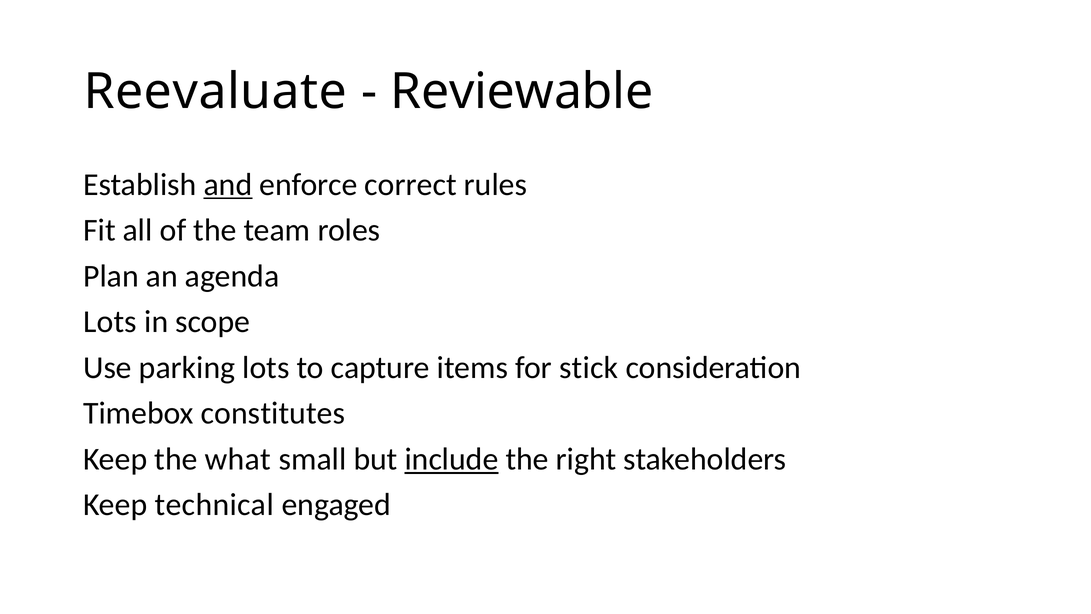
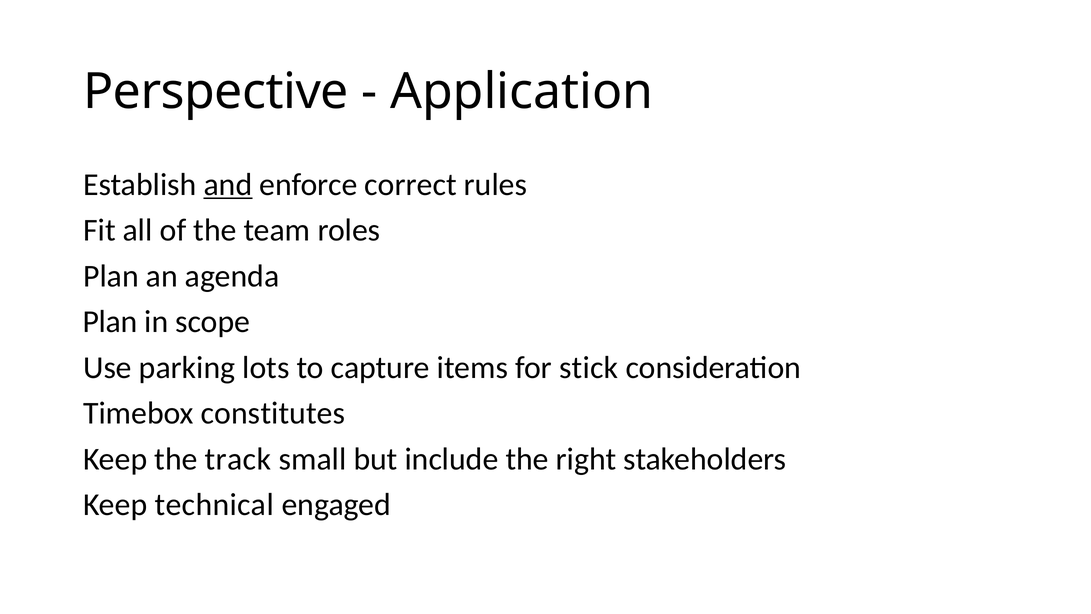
Reevaluate: Reevaluate -> Perspective (216, 92)
Reviewable: Reviewable -> Application (522, 92)
Lots: Lots -> Plan (110, 322)
what: what -> track (238, 459)
include underline: present -> none (452, 459)
